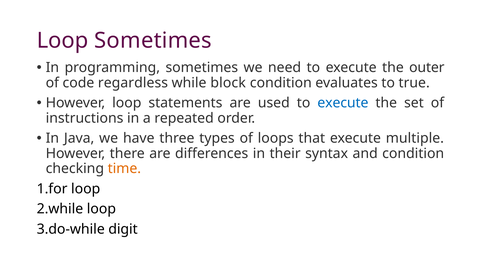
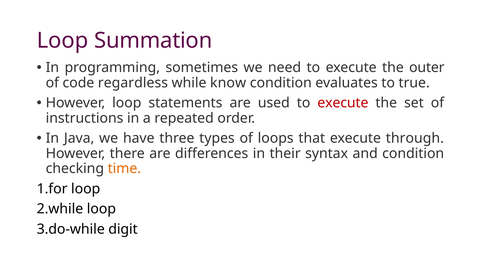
Loop Sometimes: Sometimes -> Summation (153, 40)
block: block -> know (228, 83)
execute colour: blue -> red (343, 103)
multiple: multiple -> through (415, 138)
